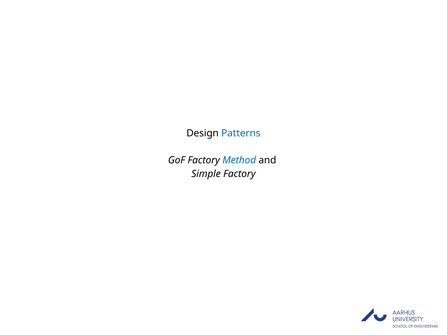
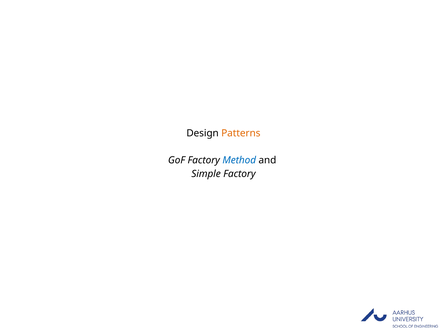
Patterns colour: blue -> orange (241, 133)
